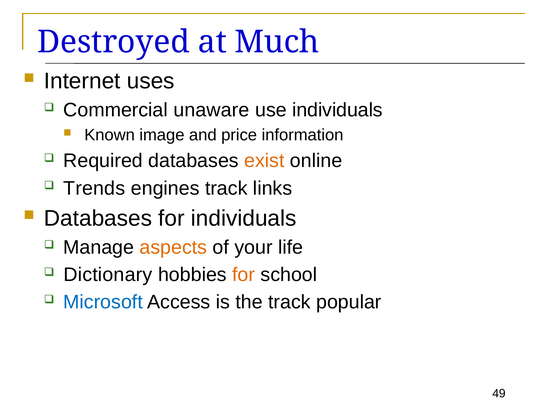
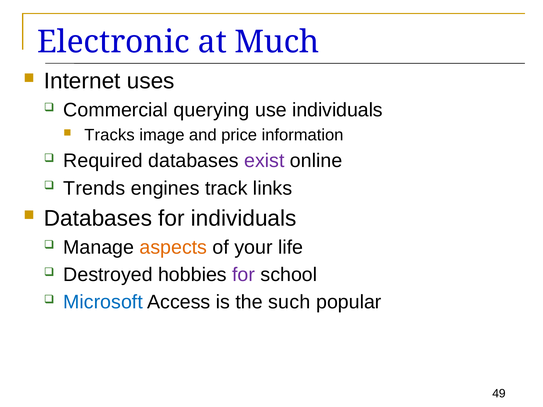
Destroyed: Destroyed -> Electronic (113, 42)
unaware: unaware -> querying (211, 110)
Known: Known -> Tracks (109, 135)
exist colour: orange -> purple (264, 161)
Dictionary: Dictionary -> Destroyed (108, 275)
for colour: orange -> purple (244, 275)
the track: track -> such (289, 302)
